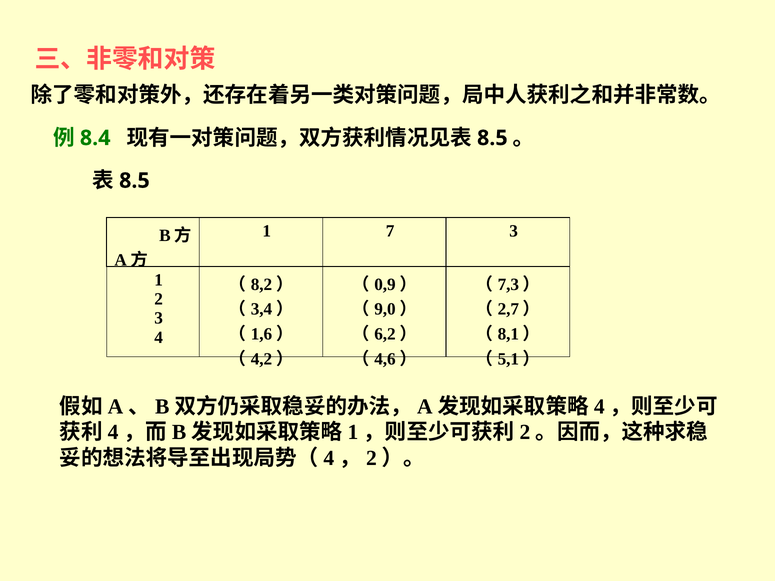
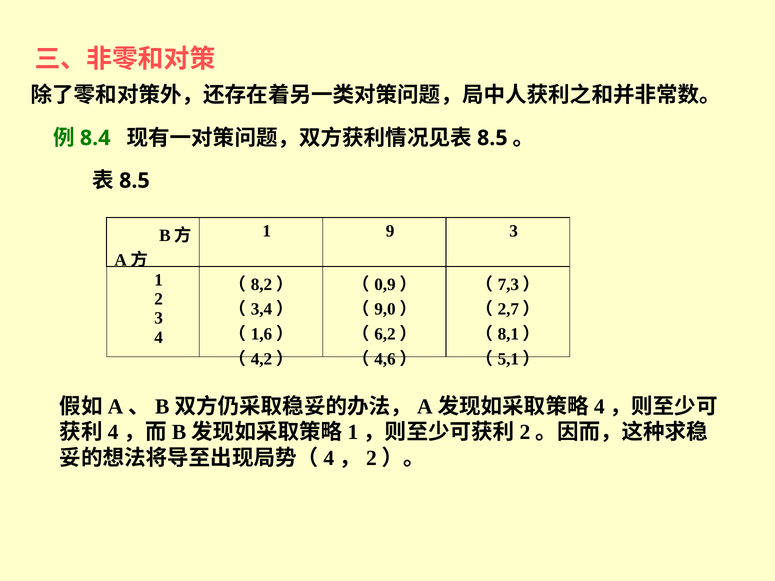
7: 7 -> 9 (390, 231)
